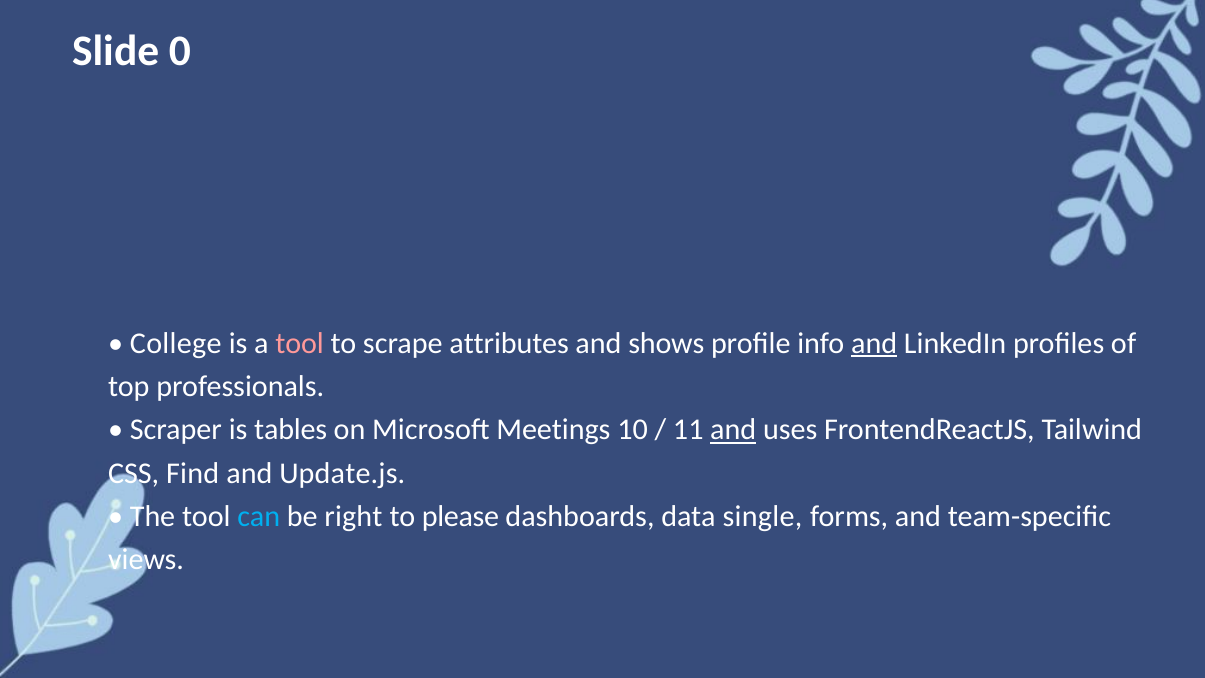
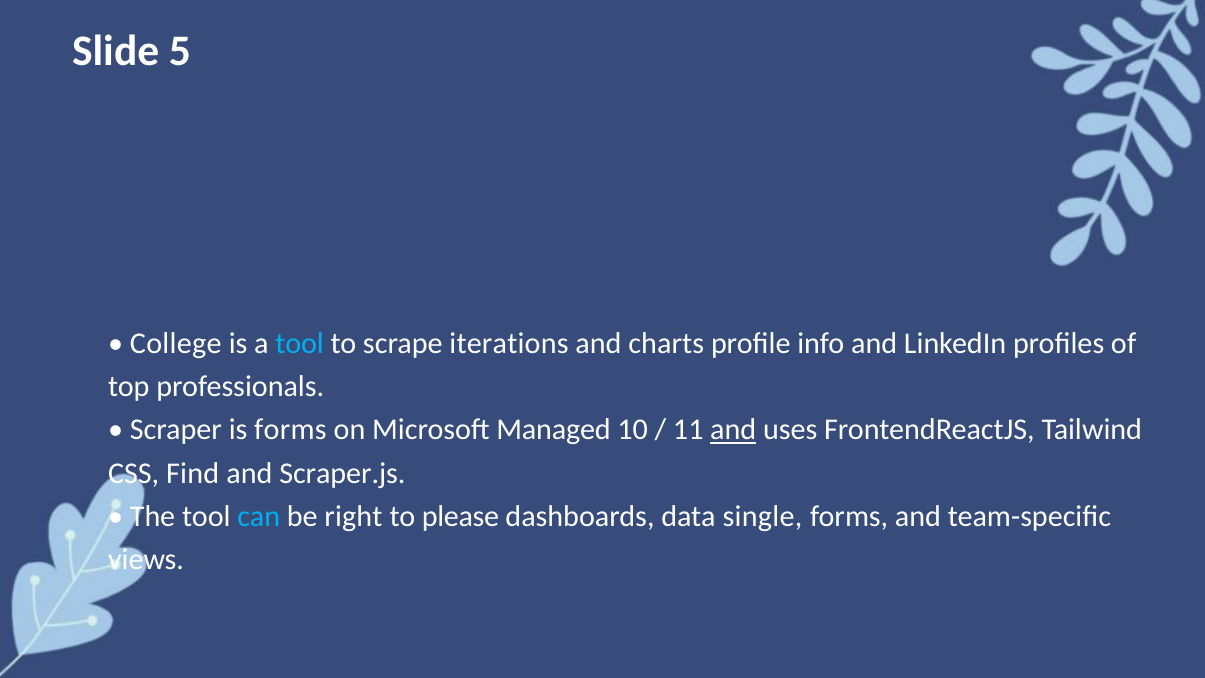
0: 0 -> 5 (180, 51)
tool colour: pink -> light blue (300, 343)
attributes: attributes -> iterations (509, 343)
shows: shows -> charts (666, 343)
and underline: present -> none (874, 343)
is tables: tables -> forms (290, 430)
Meetings: Meetings -> Managed (553, 430)
Update.js: Update.js -> Scraper.js (342, 473)
